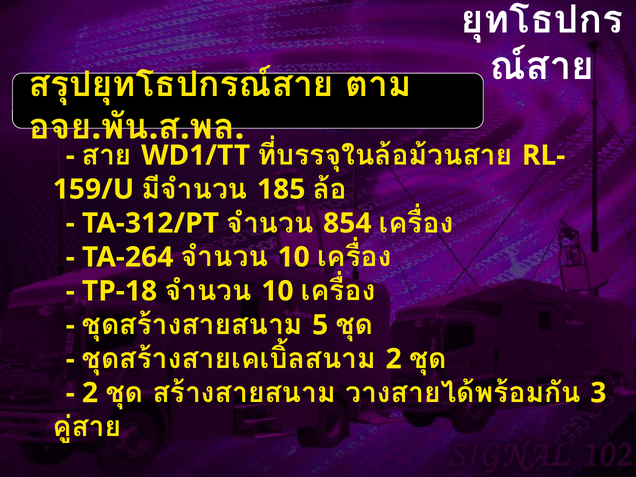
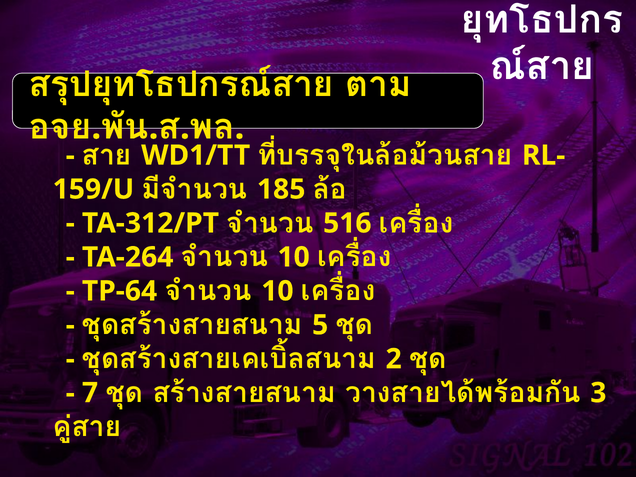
854: 854 -> 516 (347, 223)
TP-18: TP-18 -> TP-64 (120, 291)
2: 2 -> 7 (90, 393)
